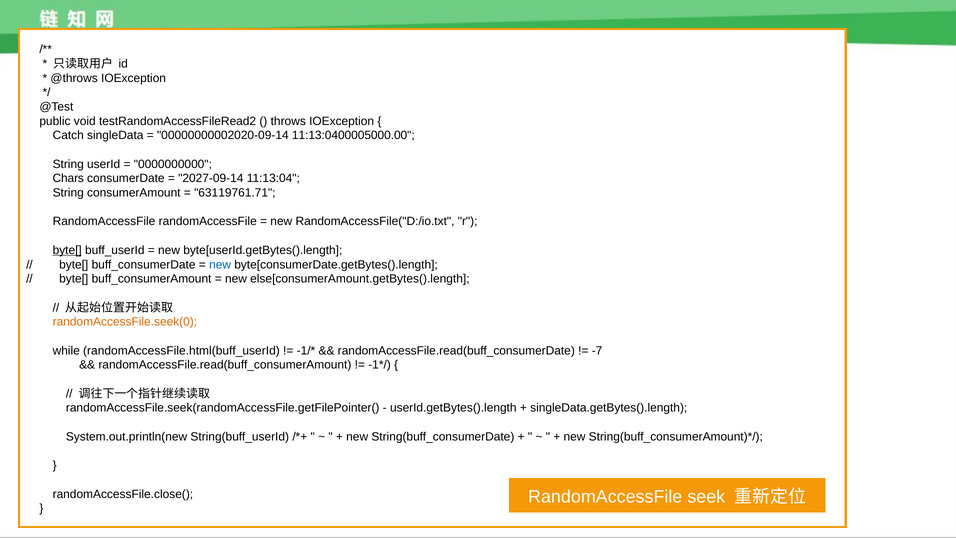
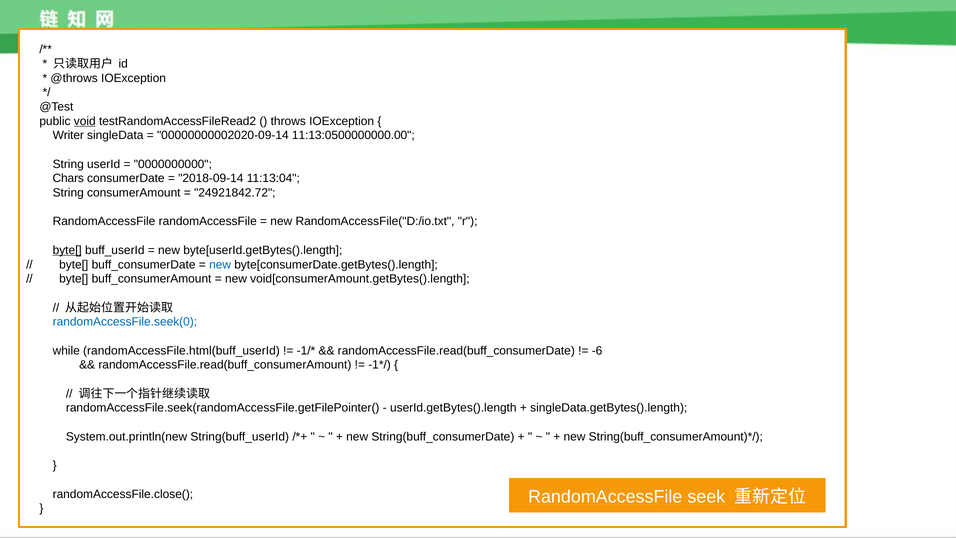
void underline: none -> present (85, 121)
Catch: Catch -> Writer (68, 135)
11:13:0400005000.00: 11:13:0400005000.00 -> 11:13:0500000000.00 (353, 135)
2027-09-14: 2027-09-14 -> 2018-09-14 (211, 178)
63119761.71: 63119761.71 -> 24921842.72 (235, 193)
else[consumerAmount.getBytes().length: else[consumerAmount.getBytes().length -> void[consumerAmount.getBytes().length (360, 279)
randomAccessFile.seek(0 colour: orange -> blue (125, 322)
-7: -7 -> -6 (597, 350)
